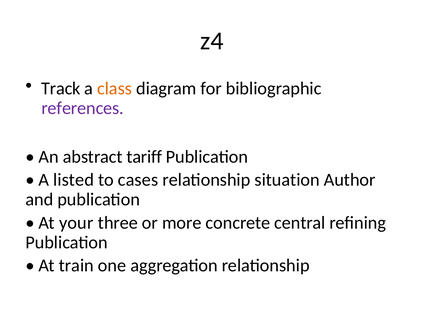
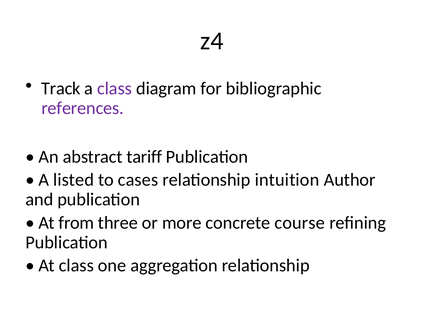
class colour: orange -> purple (115, 89)
situation: situation -> intuition (287, 180)
your: your -> from (76, 223)
central: central -> course (300, 223)
At train: train -> class (76, 266)
